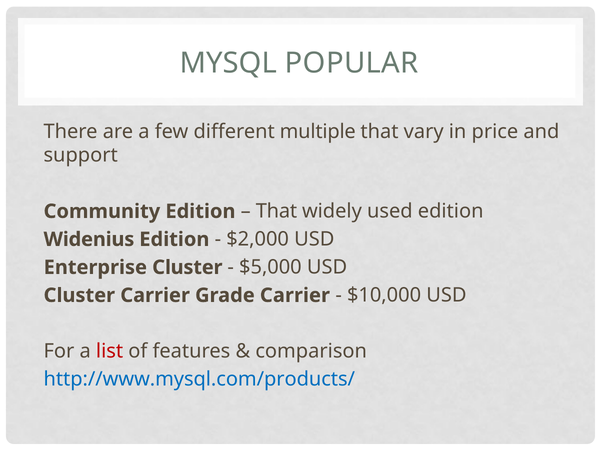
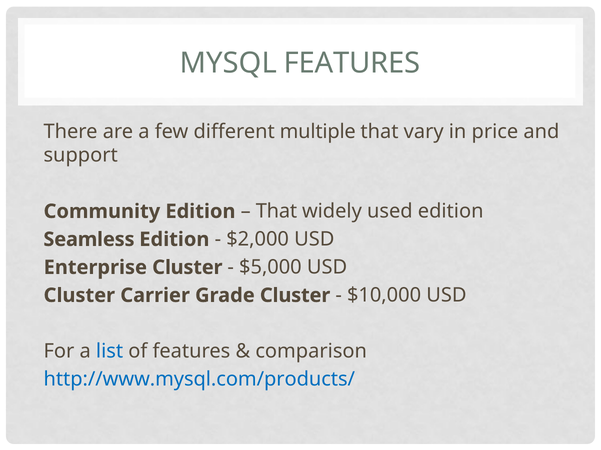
MYSQL POPULAR: POPULAR -> FEATURES (352, 63)
Widenius: Widenius -> Seamless (89, 240)
Grade Carrier: Carrier -> Cluster (295, 296)
list colour: red -> blue (110, 352)
